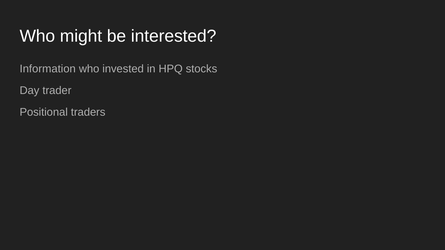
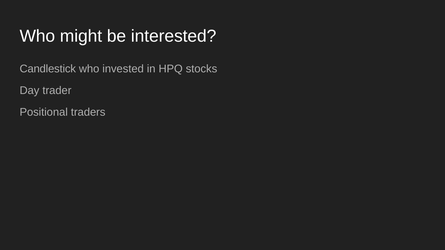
Information: Information -> Candlestick (48, 69)
